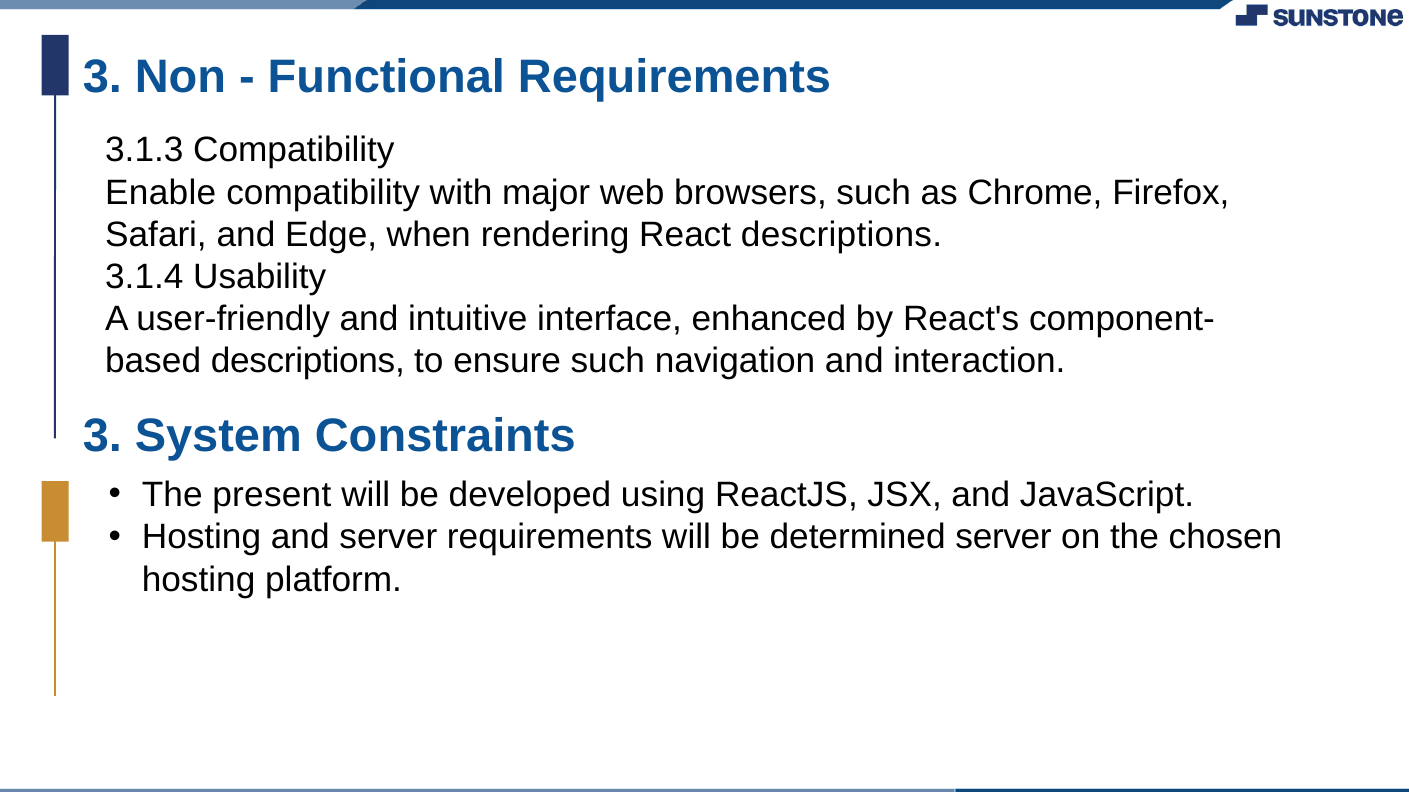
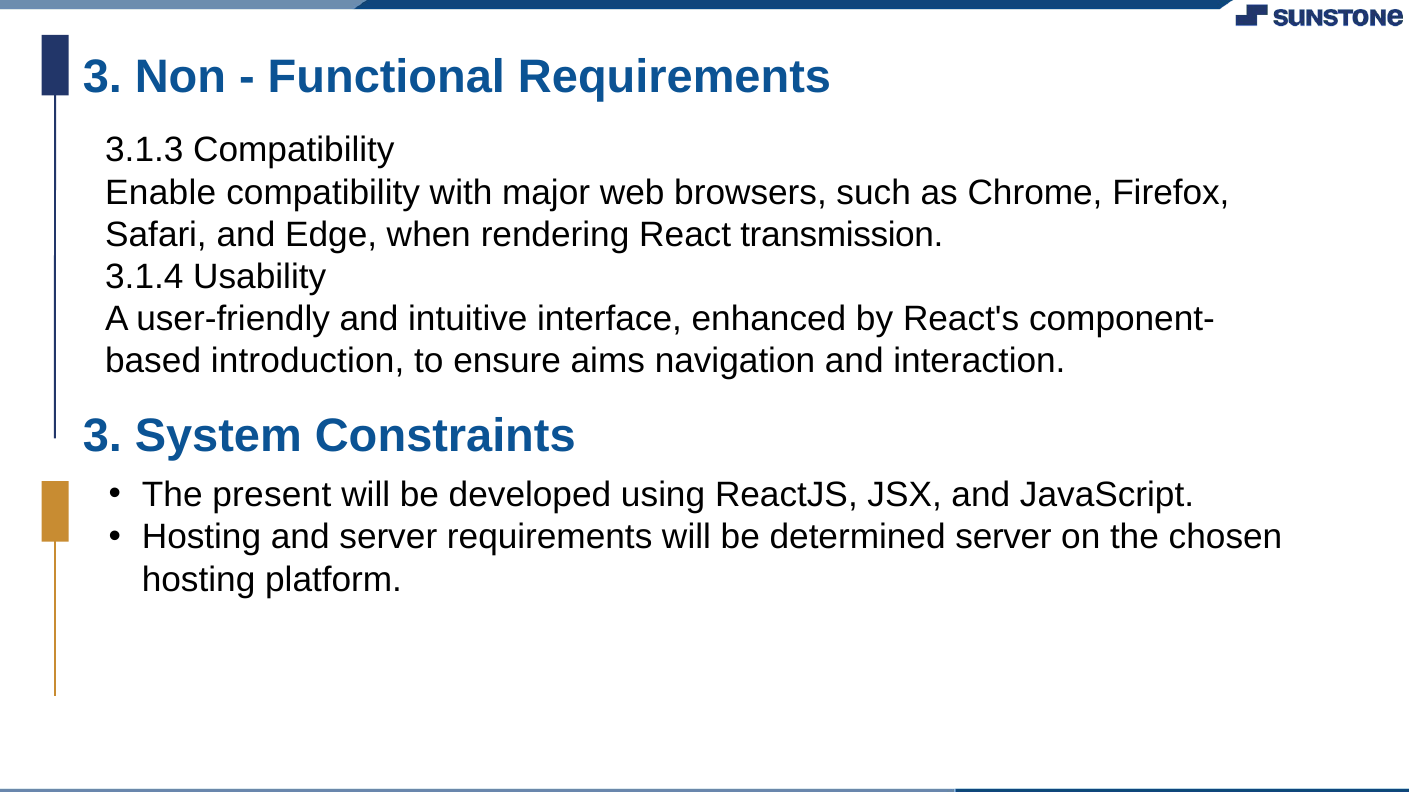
React descriptions: descriptions -> transmission (842, 235)
based descriptions: descriptions -> introduction (308, 362)
ensure such: such -> aims (608, 362)
